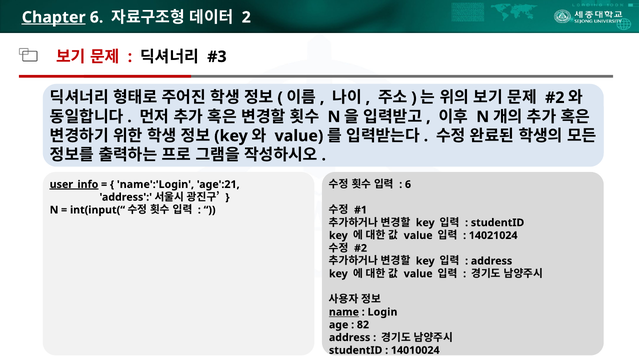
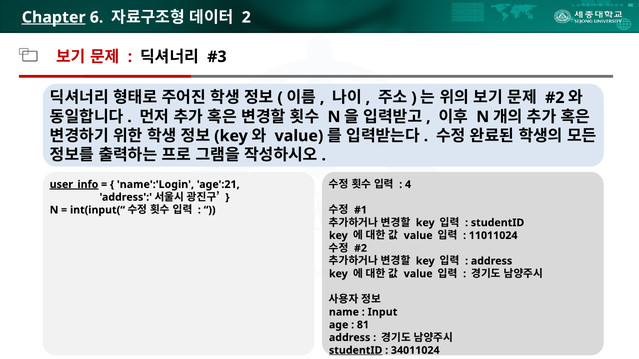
6: 6 -> 4 (408, 185)
14021024: 14021024 -> 11011024 (493, 236)
name underline: present -> none (344, 312)
Login: Login -> Input (382, 312)
82: 82 -> 81 (363, 325)
studentID underline: none -> present (356, 351)
14010024: 14010024 -> 34011024 (415, 351)
